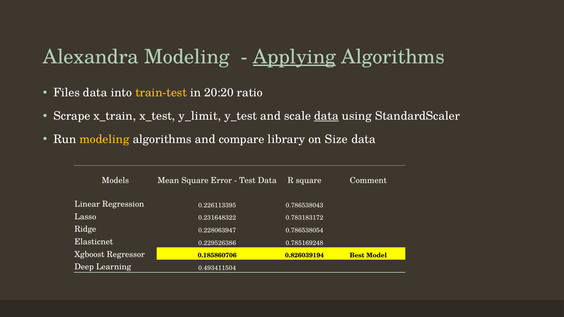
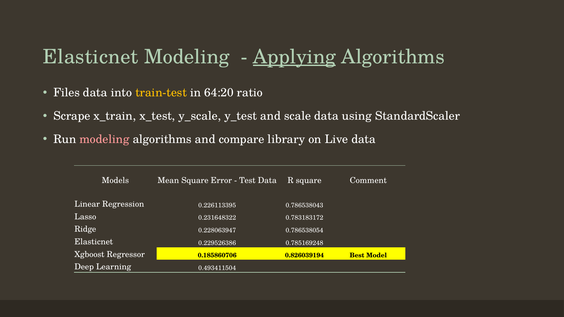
Alexandra: Alexandra -> Elasticnet (91, 57)
20:20: 20:20 -> 64:20 (219, 93)
y_limit: y_limit -> y_scale (200, 116)
data underline: present -> none (326, 116)
modeling colour: yellow -> pink (104, 139)
Size: Size -> Live (336, 139)
